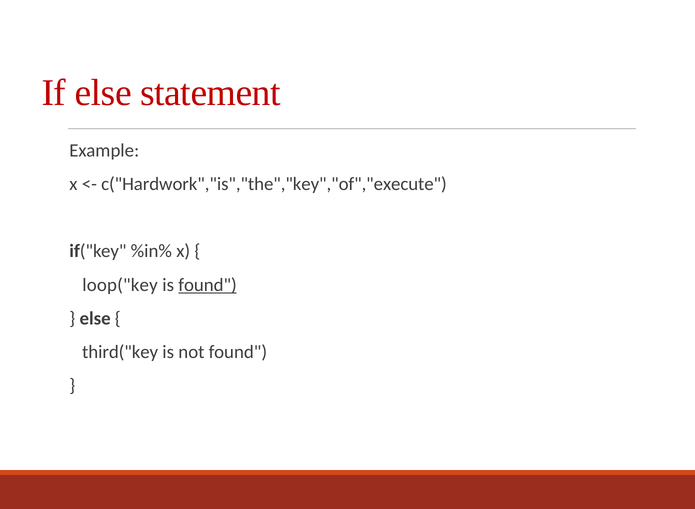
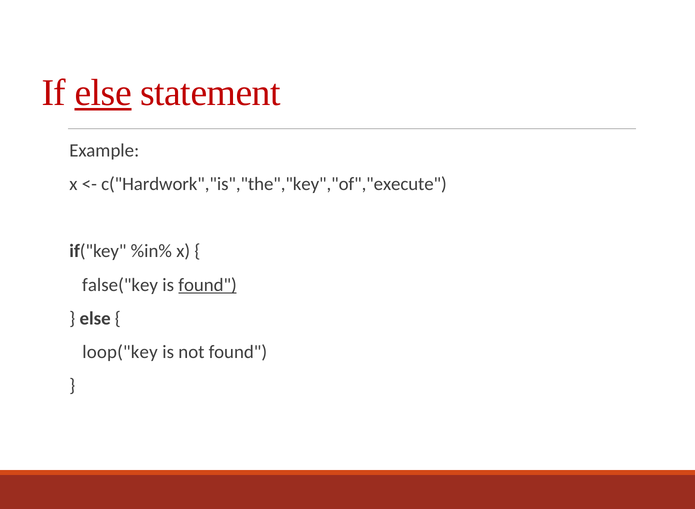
else underline: none -> present (103, 93)
loop("key: loop("key -> false("key (120, 285)
third("key: third("key -> loop("key (120, 352)
